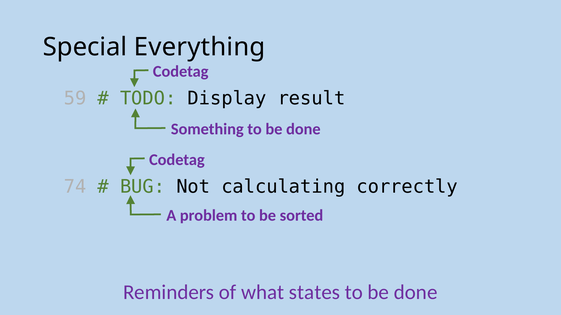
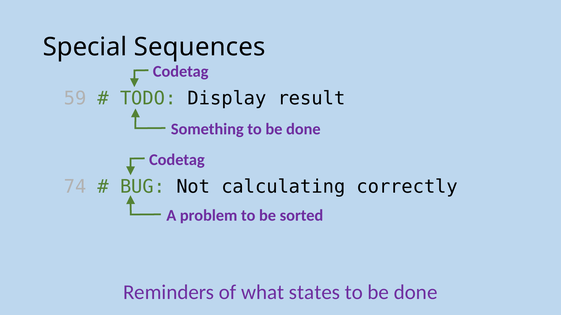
Everything: Everything -> Sequences (200, 47)
